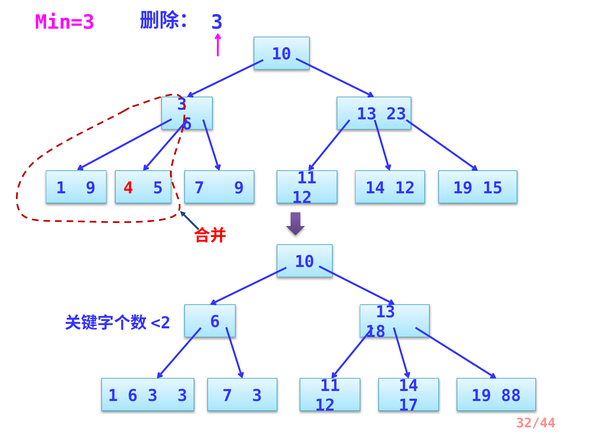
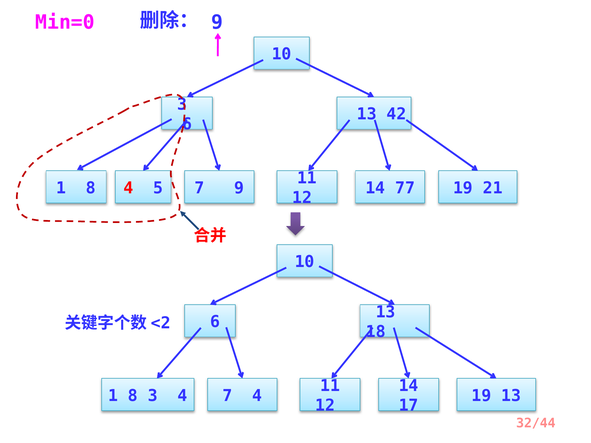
Min=3: Min=3 -> Min=0 (65, 22)
3: 3 -> 9 (217, 22)
23: 23 -> 42 (396, 114)
9: 9 -> 8 (91, 188)
14 12: 12 -> 77 (405, 188)
15: 15 -> 21 (493, 188)
6: 6 -> 8 (133, 396)
3: 3 -> 4 (182, 396)
7 3: 3 -> 4 (257, 396)
19 88: 88 -> 13 (511, 396)
